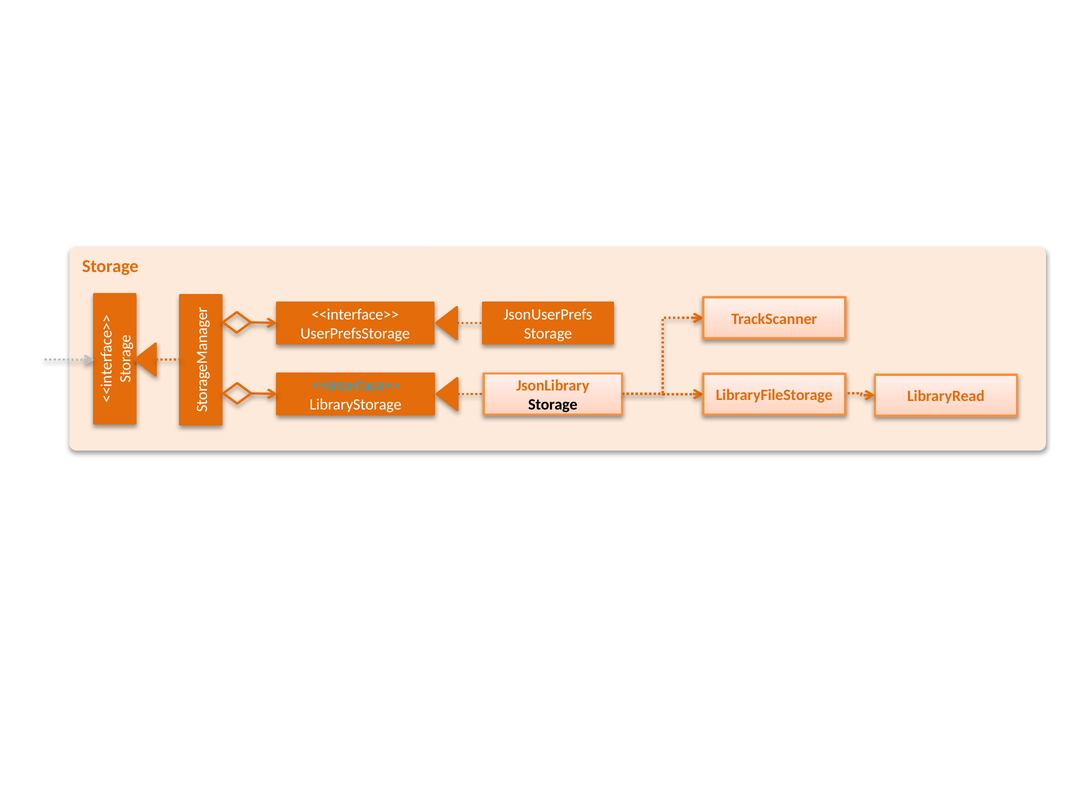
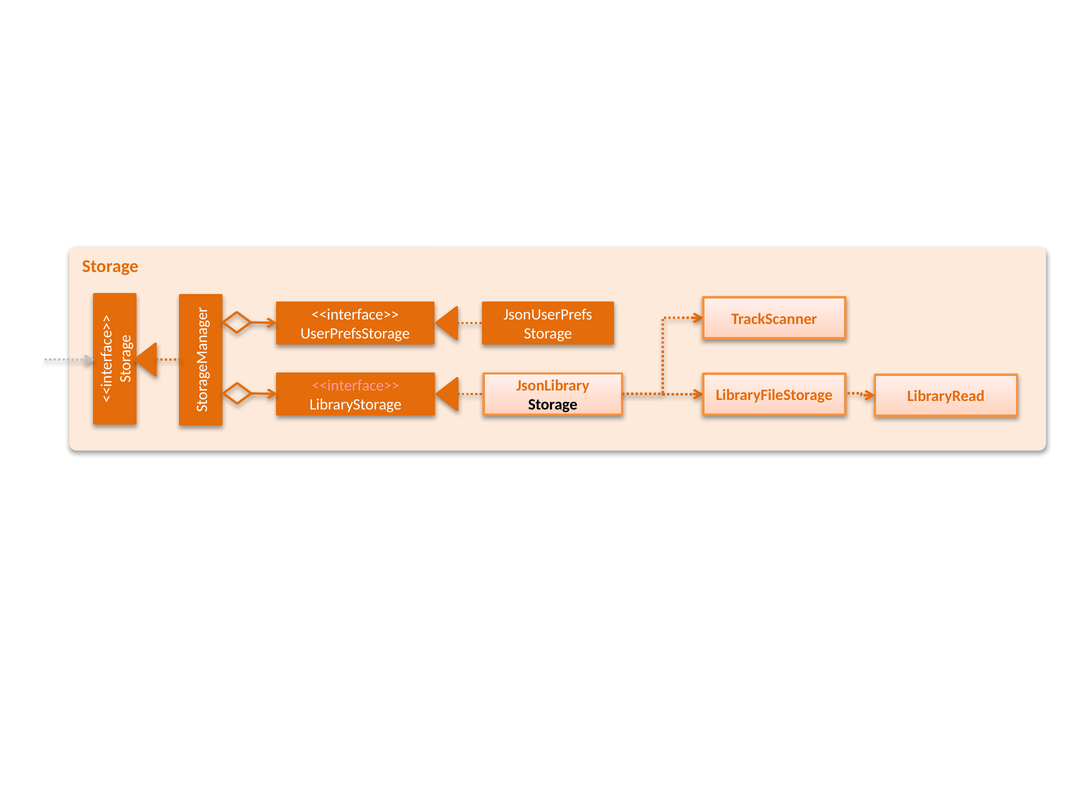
<<interface>> colour: light blue -> pink (356, 386)
